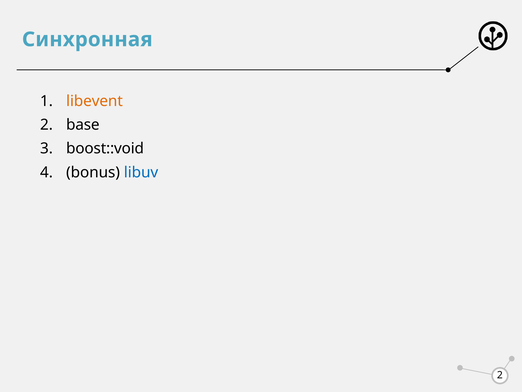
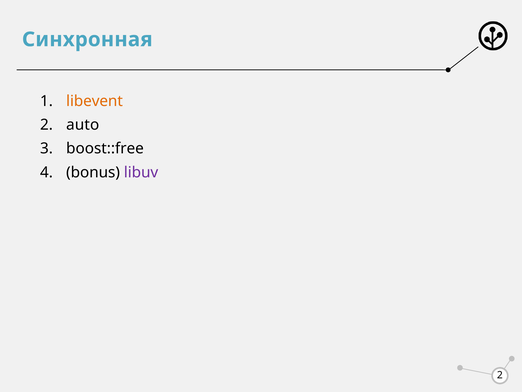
base: base -> auto (83, 125)
boost::void: boost::void -> boost::free (105, 148)
libuv colour: blue -> purple (141, 172)
